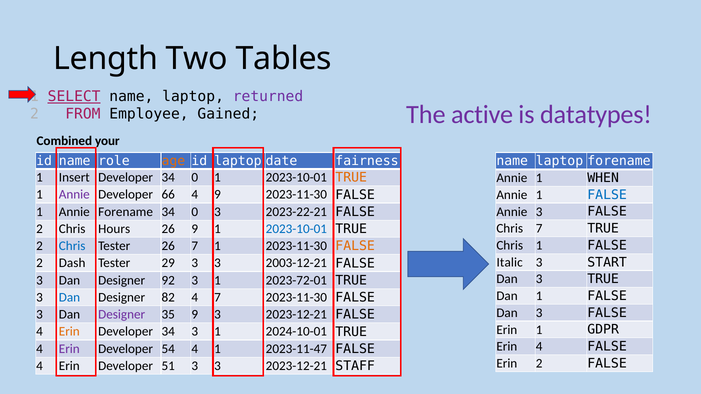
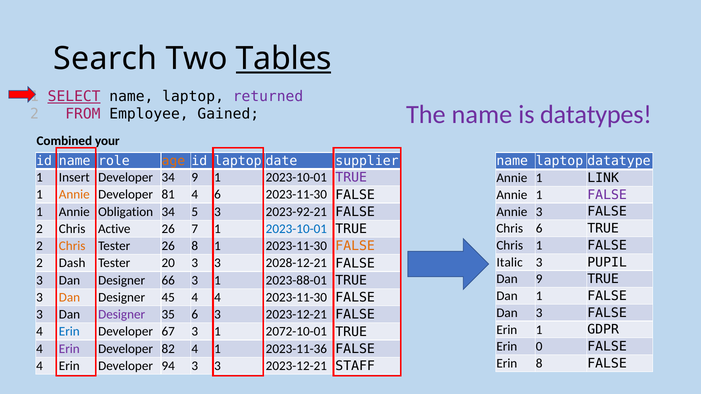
Length: Length -> Search (105, 59)
Tables underline: none -> present (284, 59)
The active: active -> name (482, 115)
fairness: fairness -> supplier (367, 161)
laptop forename: forename -> datatype (619, 161)
Developer 34 0: 0 -> 9 (195, 178)
TRUE colour: orange -> purple (351, 178)
WHEN: WHEN -> LINK (603, 178)
Annie colour: purple -> orange (74, 195)
66: 66 -> 81 (168, 195)
4 9: 9 -> 6 (217, 195)
FALSE colour: blue -> purple (607, 195)
Annie Forename: Forename -> Obligation (126, 212)
0: 0 -> 5 (195, 212)
2023-22-21: 2023-22-21 -> 2023-92-21 (296, 212)
Chris 7: 7 -> 6 (539, 229)
Hours: Hours -> Active (114, 229)
26 9: 9 -> 7 (195, 229)
Chris colour: blue -> orange (72, 246)
26 7: 7 -> 8 (195, 246)
START: START -> PUPIL (607, 262)
29: 29 -> 20 (168, 263)
2003-12-21: 2003-12-21 -> 2028-12-21 (296, 263)
3: 3 -> 9 (539, 279)
92: 92 -> 66 (168, 280)
2023-72-01: 2023-72-01 -> 2023-88-01 (296, 280)
Dan colour: blue -> orange (69, 298)
82: 82 -> 45 (168, 298)
4 7: 7 -> 4 (217, 298)
35 9: 9 -> 6 (195, 315)
Erin colour: orange -> blue (69, 332)
34: 34 -> 67 (168, 332)
2024-10-01: 2024-10-01 -> 2072-10-01 (296, 332)
Erin 4: 4 -> 0 (539, 347)
54: 54 -> 82 (168, 349)
2023-11-47: 2023-11-47 -> 2023-11-36 (296, 349)
Erin 2: 2 -> 8 (539, 364)
51: 51 -> 94 (168, 366)
